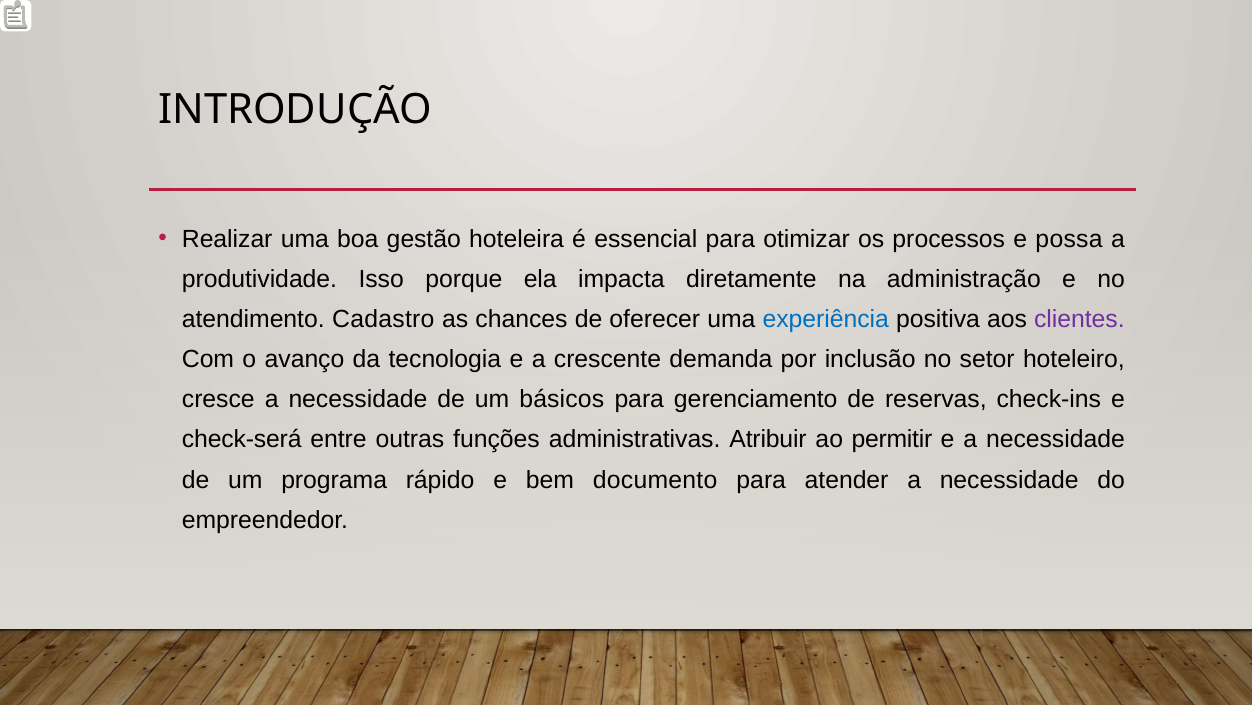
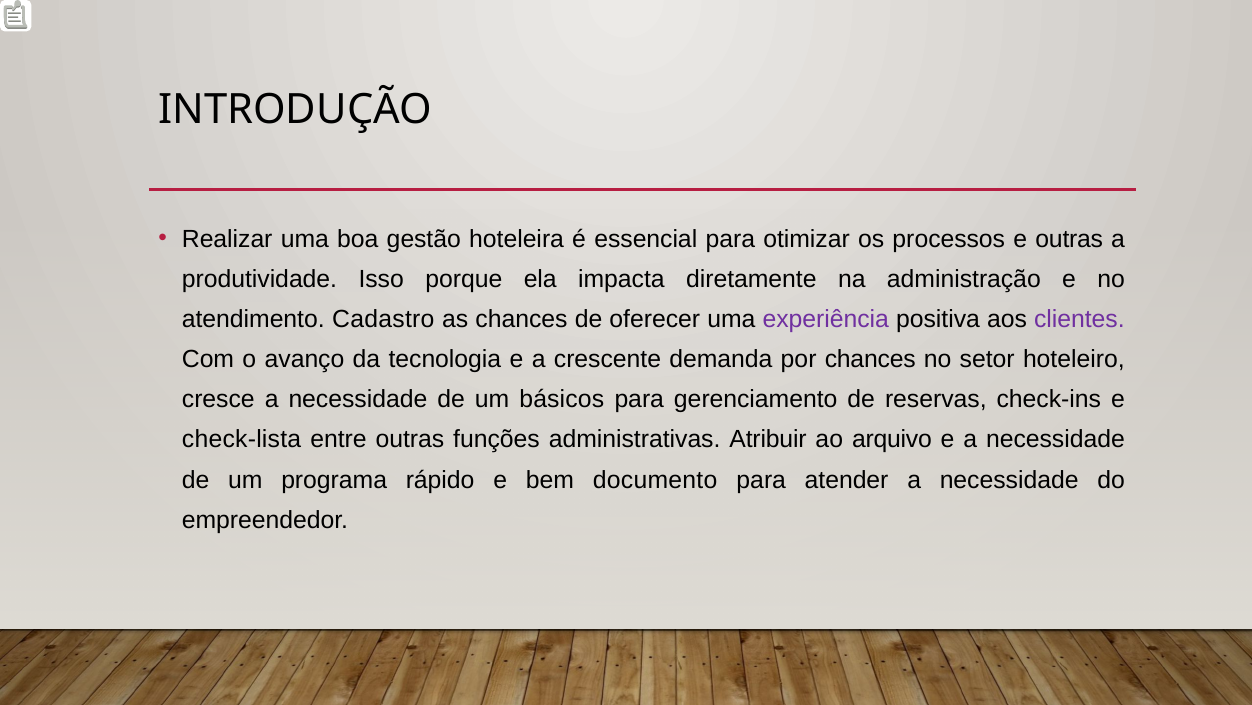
e possa: possa -> outras (1069, 239)
experiência colour: blue -> purple (826, 319)
por inclusão: inclusão -> chances (870, 359)
check-será: check-será -> check-lista (242, 439)
permitir: permitir -> arquivo (892, 439)
